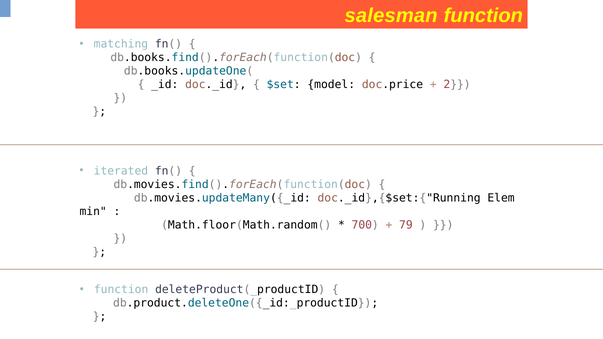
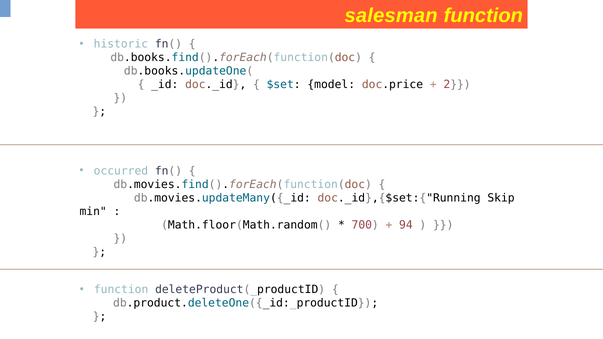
matching: matching -> historic (121, 44)
iterated: iterated -> occurred (121, 171)
Elem: Elem -> Skip (501, 198)
79: 79 -> 94 (406, 225)
